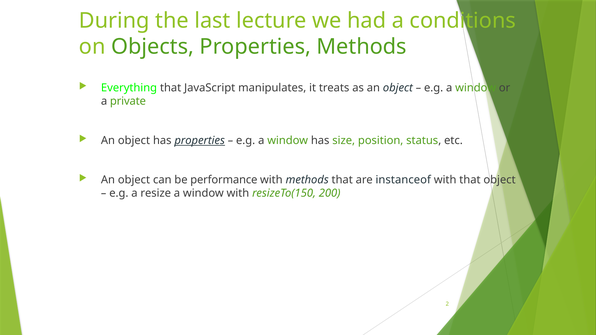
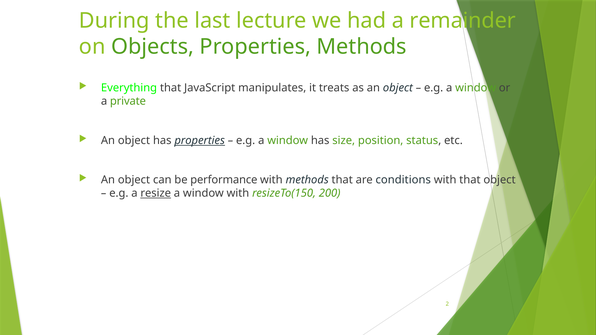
conditions: conditions -> remainder (463, 21)
instanceof: instanceof -> conditions (403, 180)
resize underline: none -> present (156, 193)
